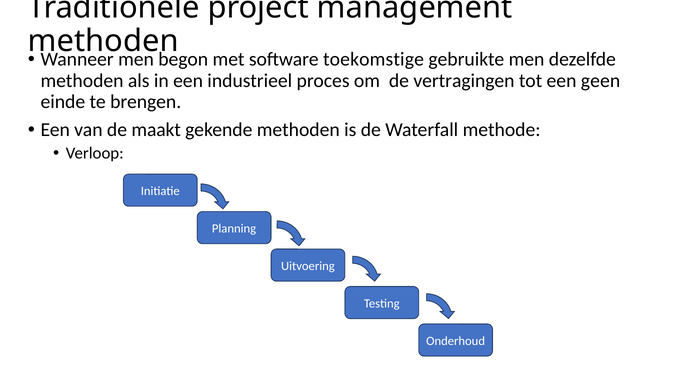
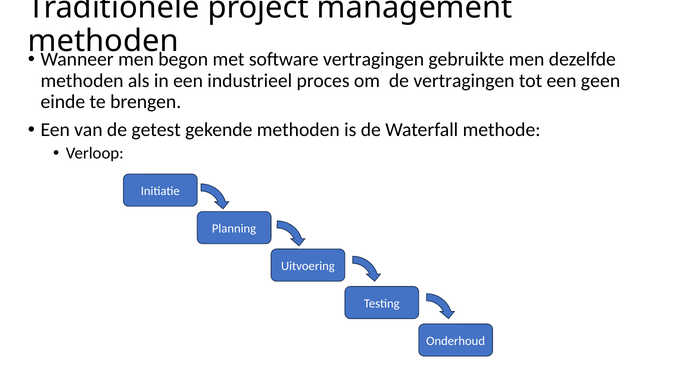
software toekomstige: toekomstige -> vertragingen (374, 59)
maakt: maakt -> getest (156, 130)
